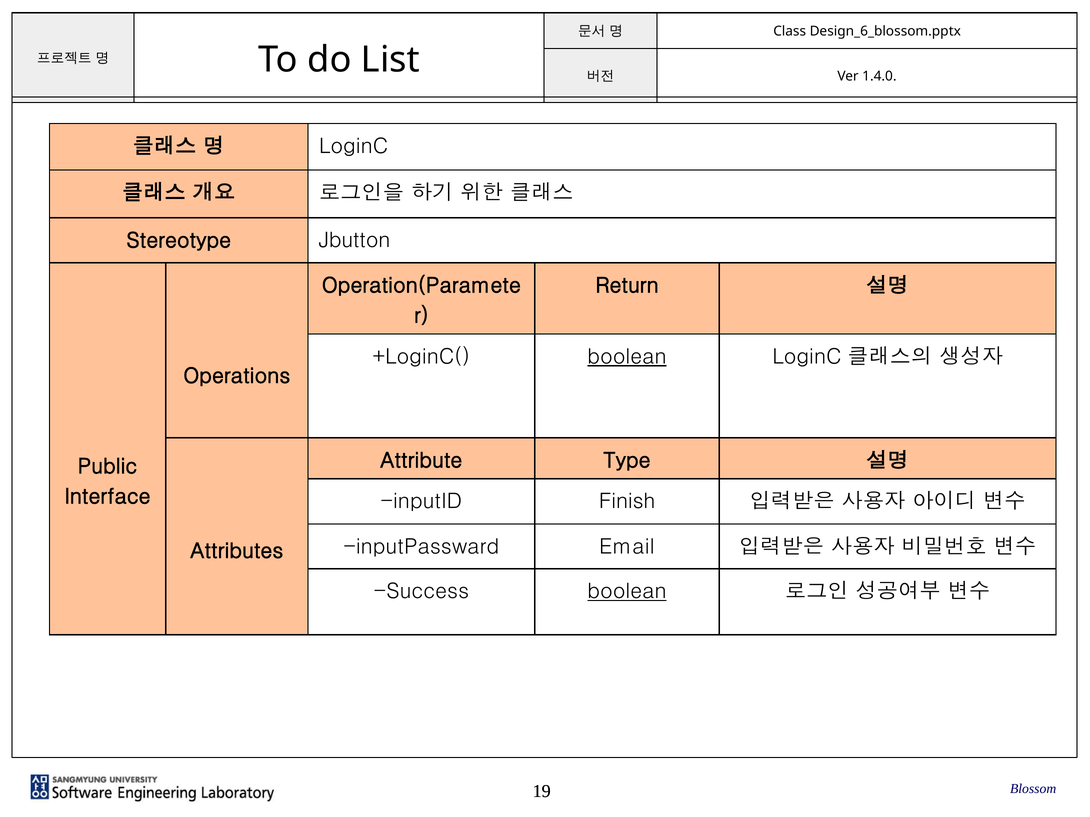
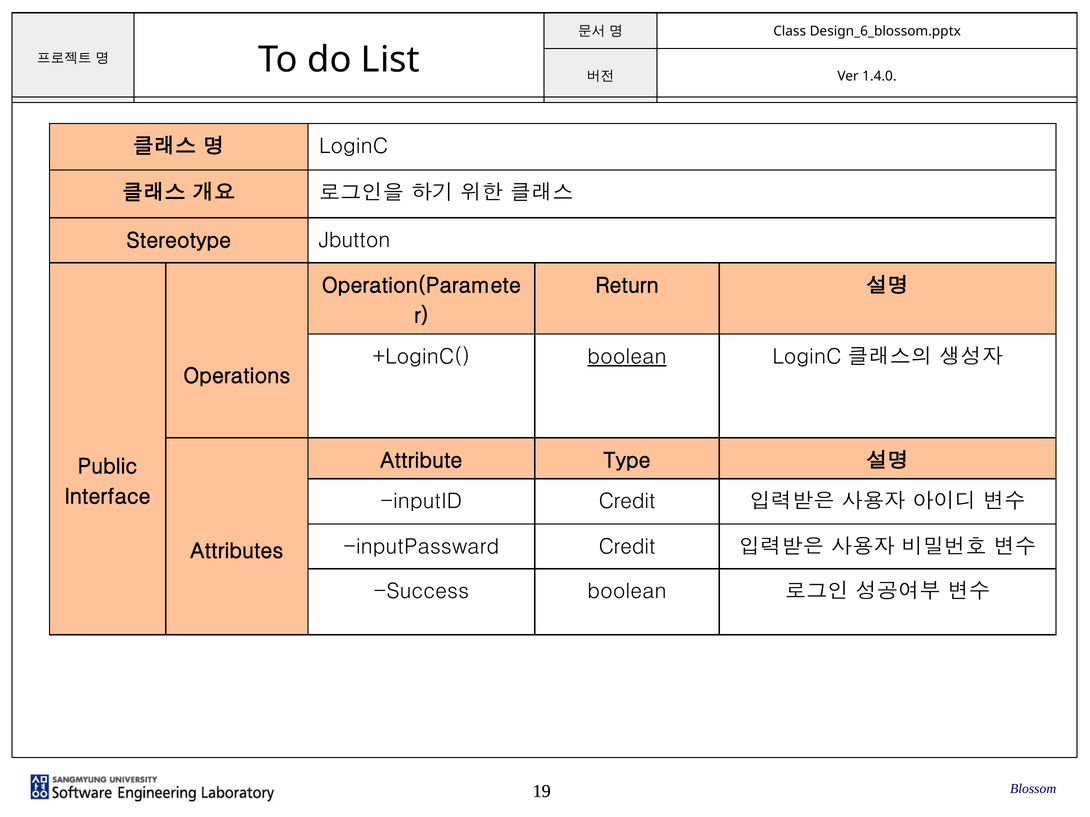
inputID Finish: Finish -> Credit (627, 502)
inputPassward Email: Email -> Credit (627, 547)
boolean underline: present -> none (627, 592)
